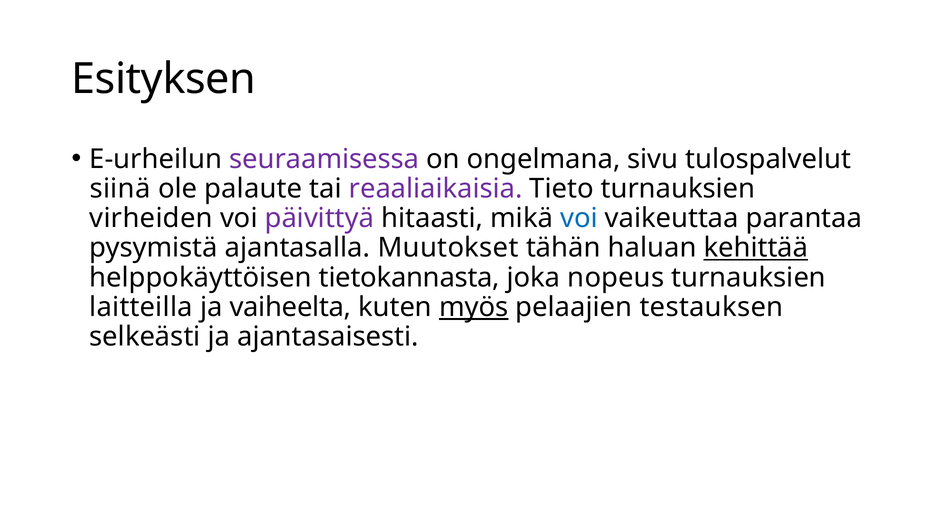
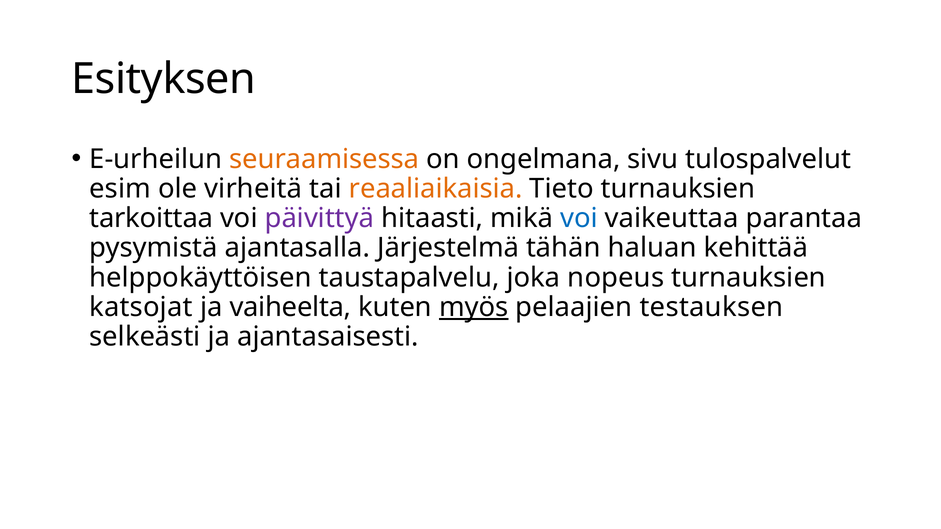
seuraamisessa colour: purple -> orange (324, 159)
siinä: siinä -> esim (120, 189)
palaute: palaute -> virheitä (253, 189)
reaaliaikaisia colour: purple -> orange (436, 189)
virheiden: virheiden -> tarkoittaa (151, 218)
Muutokset: Muutokset -> Järjestelmä (448, 248)
kehittää underline: present -> none (756, 248)
tietokannasta: tietokannasta -> taustapalvelu (409, 278)
laitteilla: laitteilla -> katsojat (141, 307)
